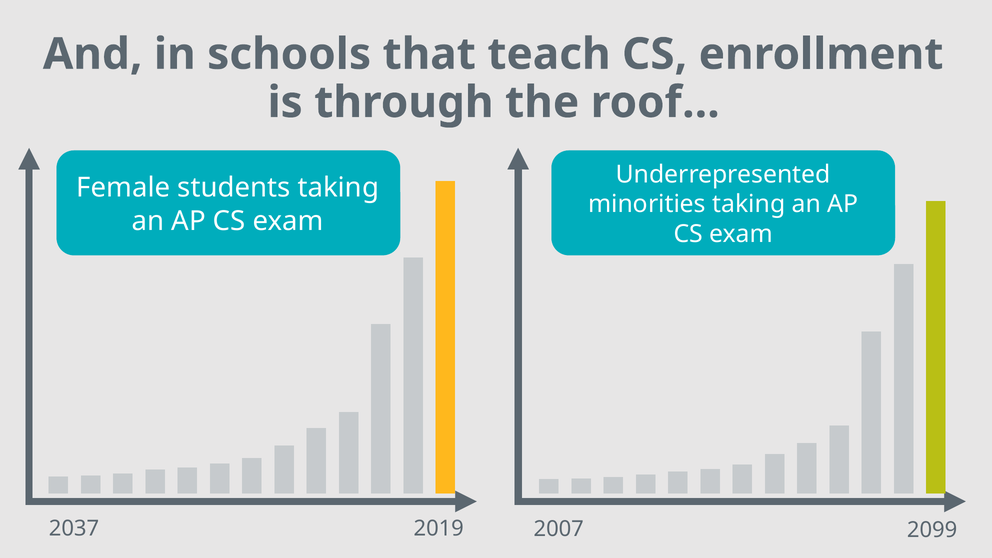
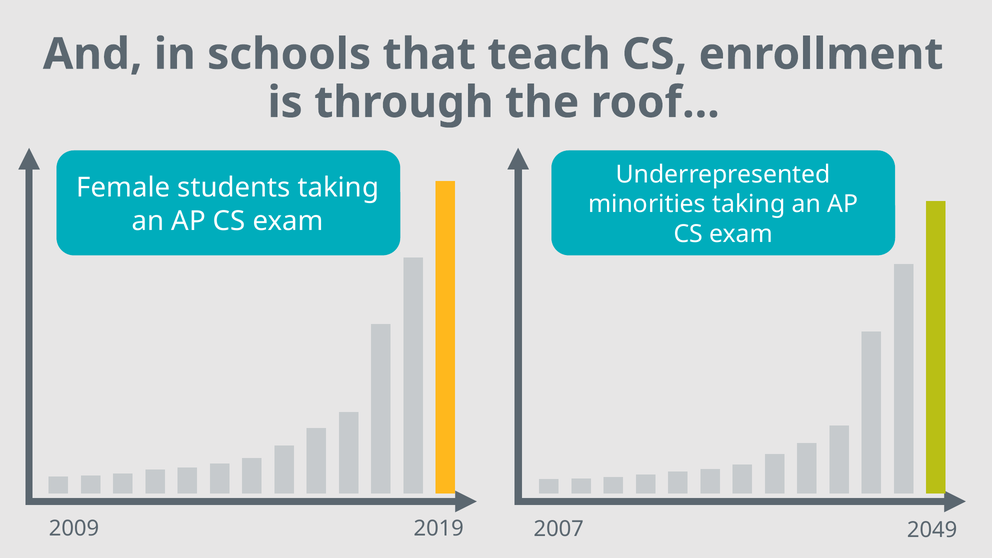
2037: 2037 -> 2009 (74, 529)
2099: 2099 -> 2049 (932, 530)
